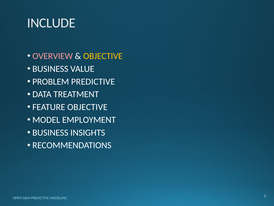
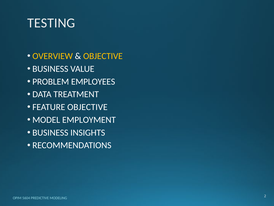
INCLUDE: INCLUDE -> TESTING (51, 23)
OVERVIEW colour: pink -> yellow (53, 56)
PROBLEM PREDICTIVE: PREDICTIVE -> EMPLOYEES (93, 81)
